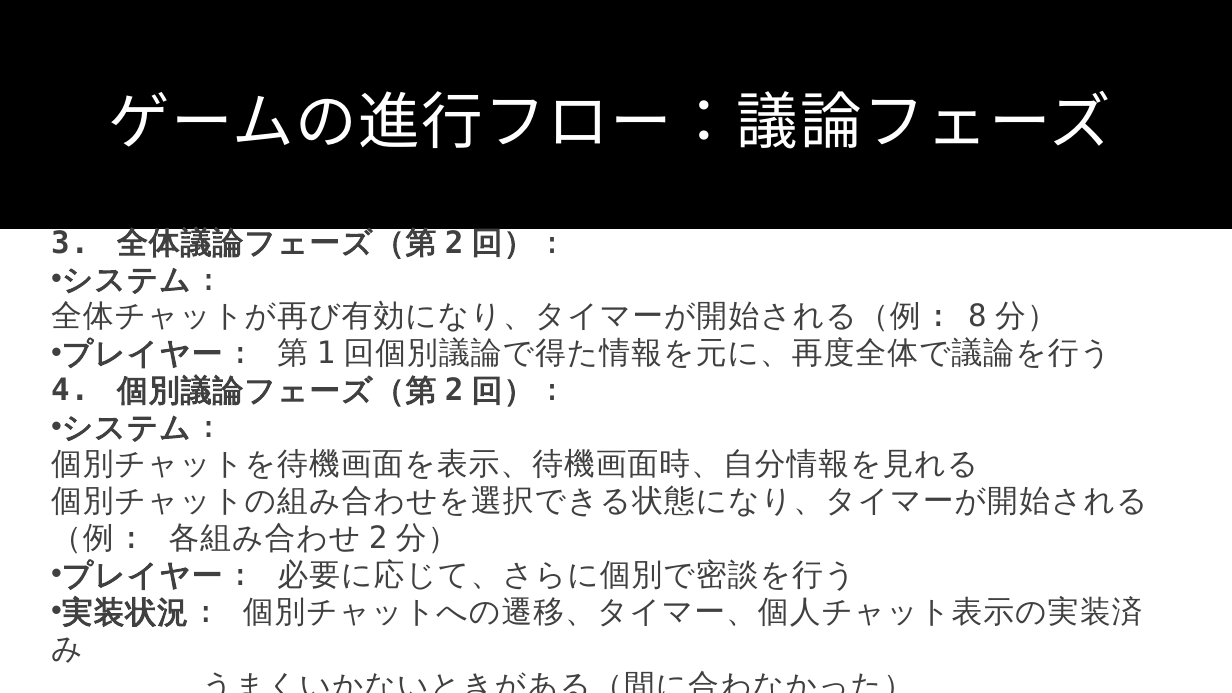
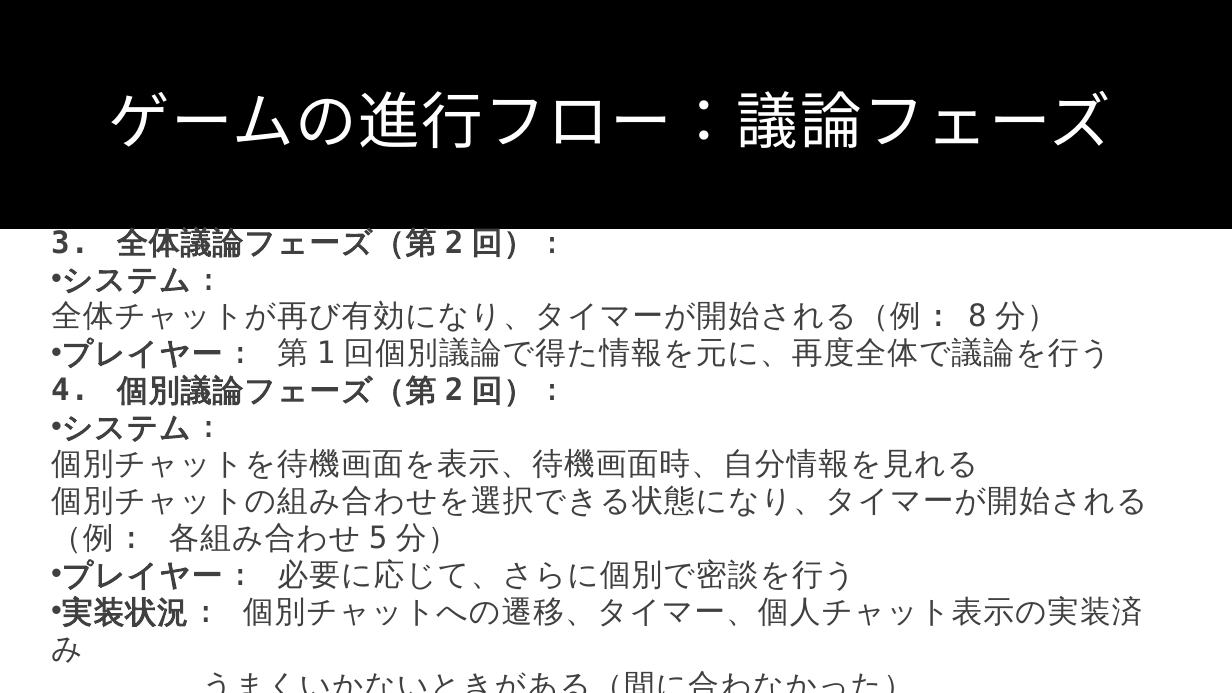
2: 2 -> 5 (378, 539)
